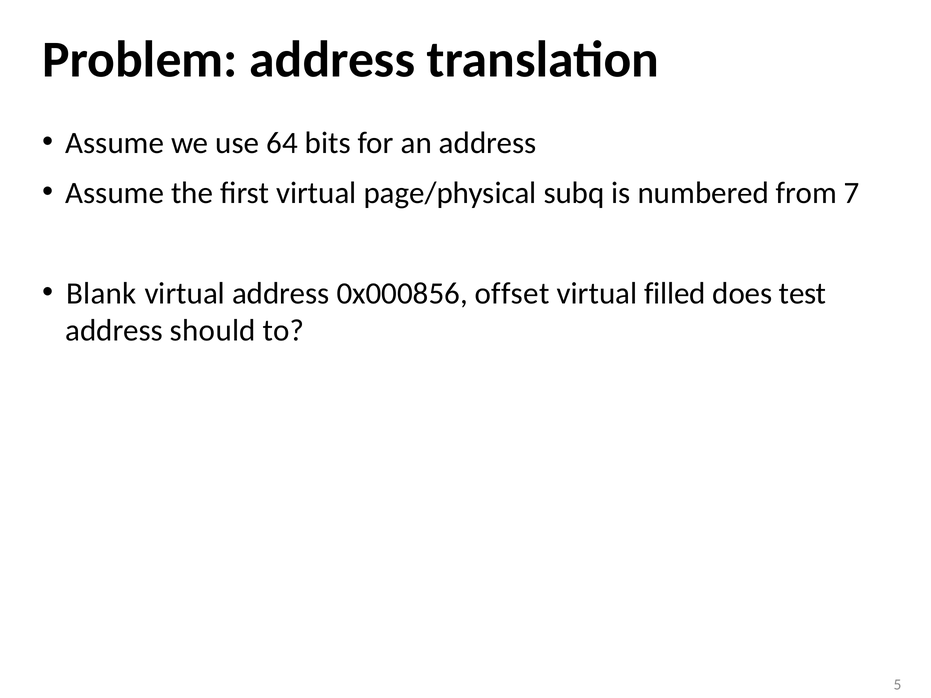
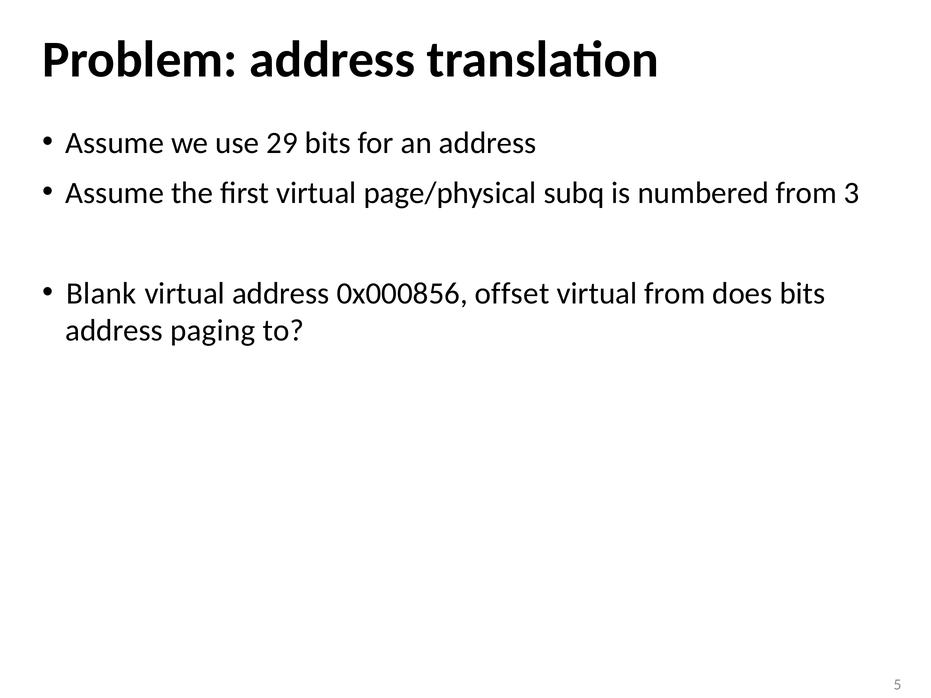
64: 64 -> 29 (282, 143)
7: 7 -> 3 (852, 193)
virtual filled: filled -> from (675, 293)
does test: test -> bits (802, 293)
should: should -> paging (213, 331)
